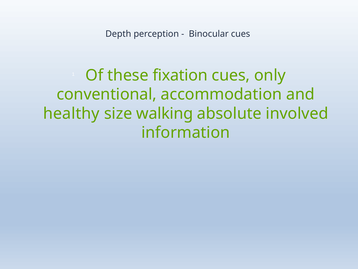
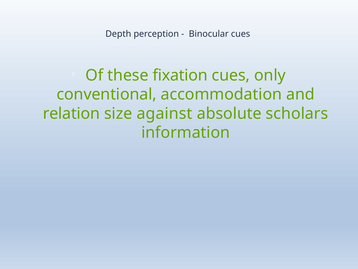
healthy: healthy -> relation (71, 113)
walking: walking -> against (164, 113)
involved: involved -> scholars (297, 113)
